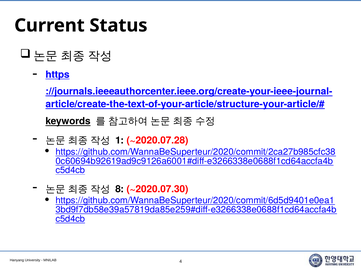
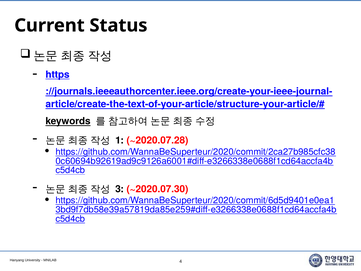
8: 8 -> 3 (120, 189)
